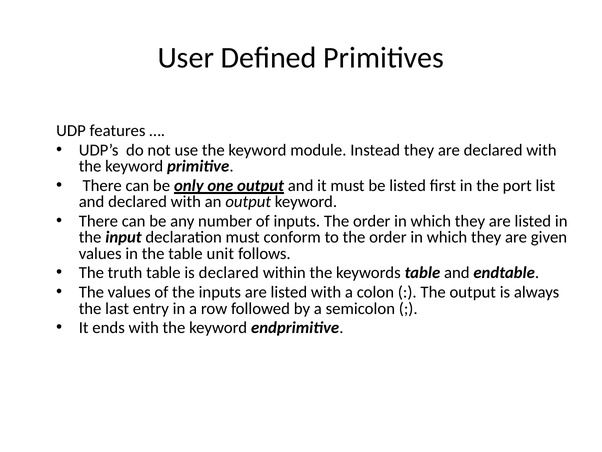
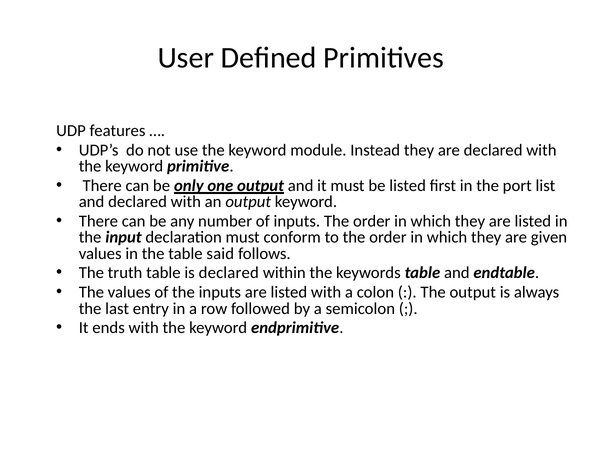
unit: unit -> said (220, 253)
